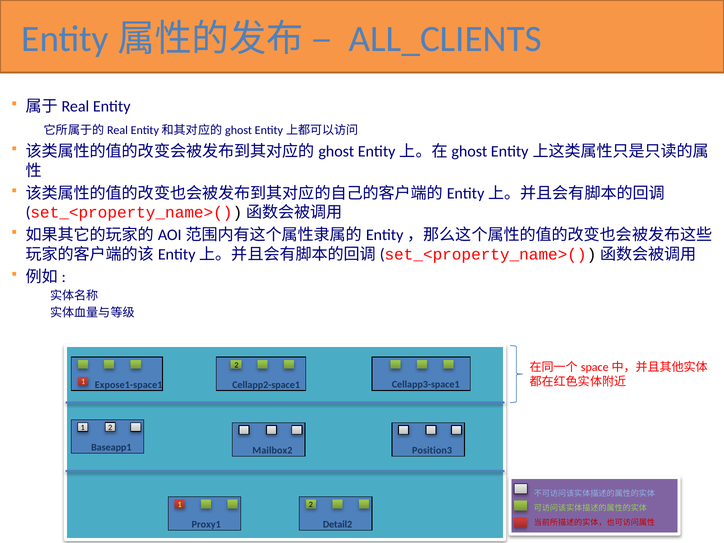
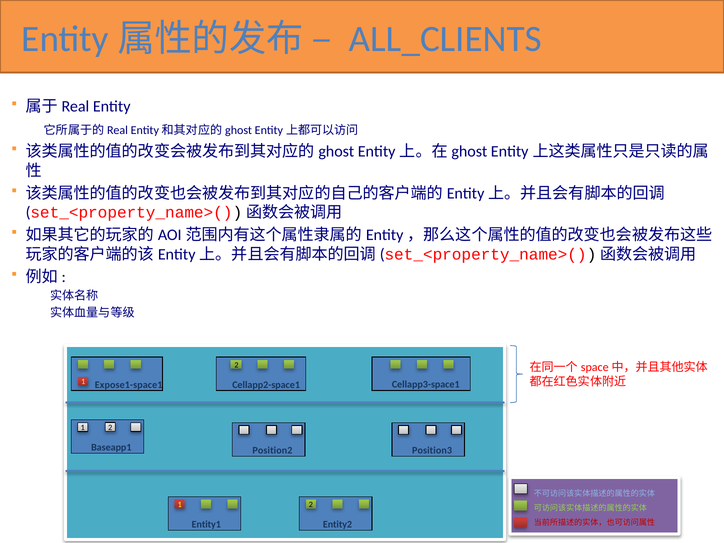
Mailbox2: Mailbox2 -> Position2 (272, 450)
Proxy1: Proxy1 -> Entity1 (206, 524)
Detail2: Detail2 -> Entity2 (338, 524)
